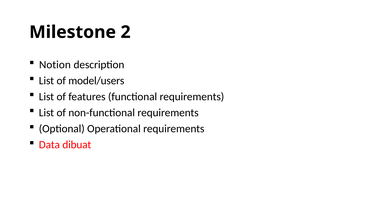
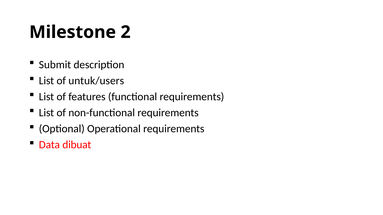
Notion: Notion -> Submit (55, 65)
model/users: model/users -> untuk/users (96, 81)
